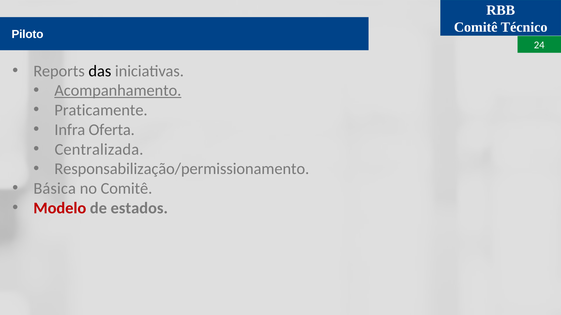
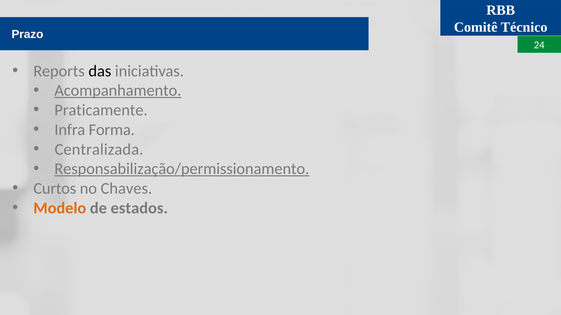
Piloto: Piloto -> Prazo (27, 34)
Oferta: Oferta -> Forma (112, 130)
Responsabilização/permissionamento underline: none -> present (182, 169)
Básica: Básica -> Curtos (55, 189)
no Comitê: Comitê -> Chaves (126, 189)
Modelo colour: red -> orange (60, 208)
